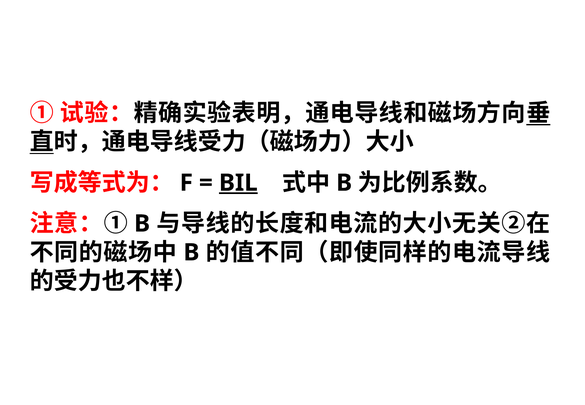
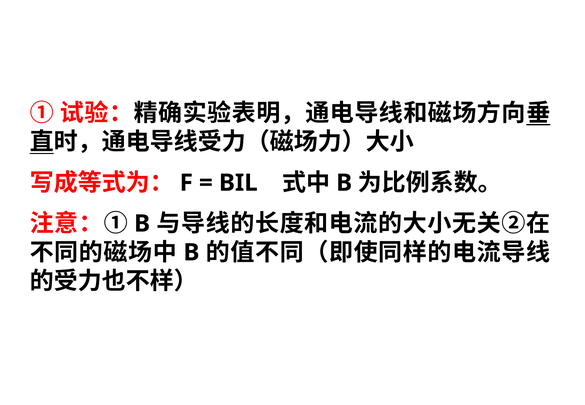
BIL underline: present -> none (238, 183)
